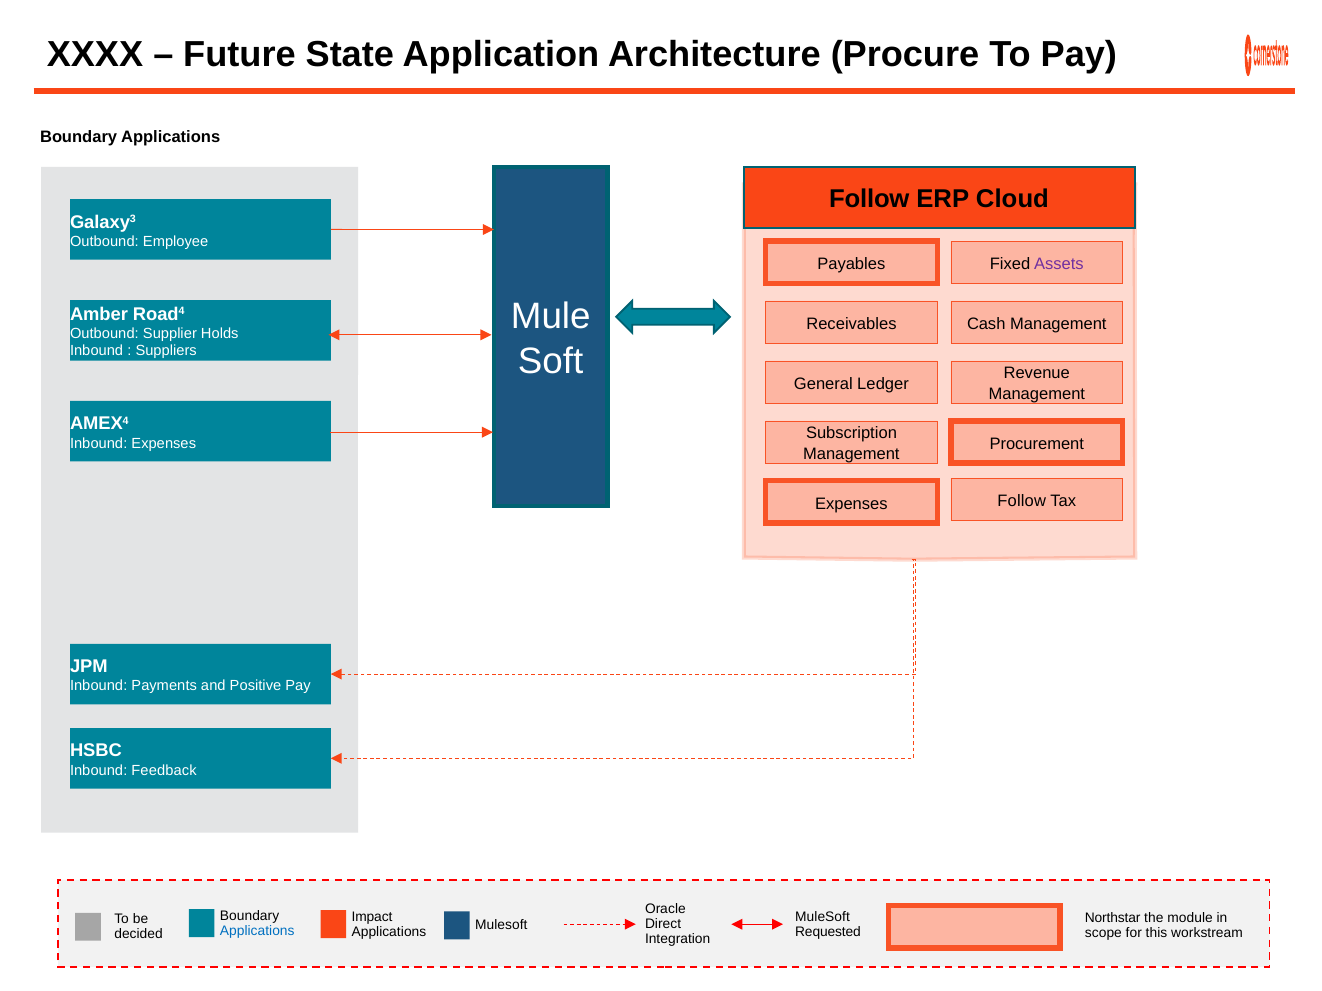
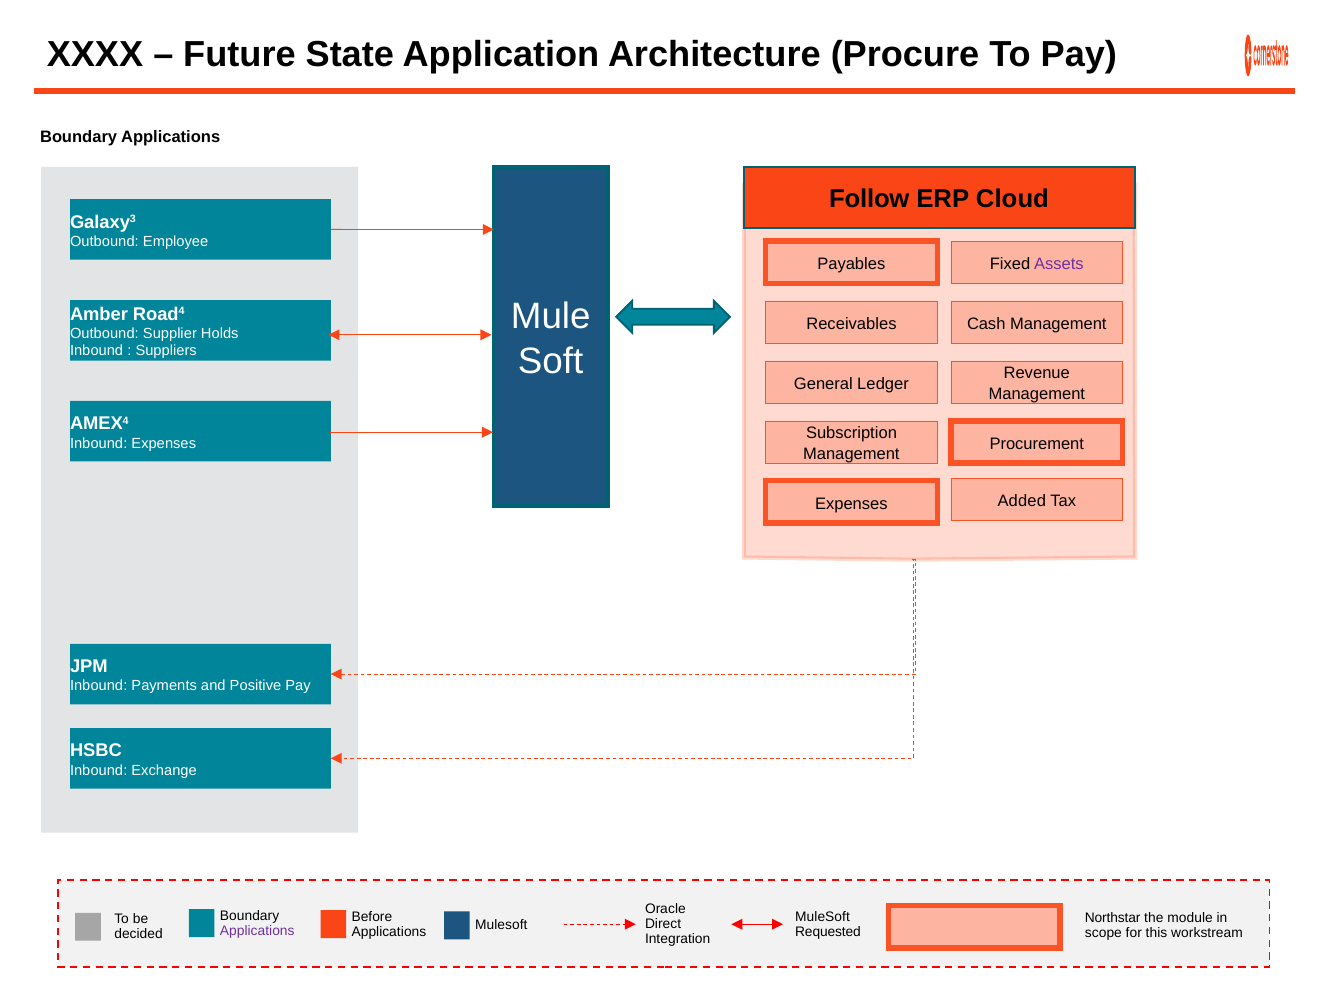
Follow: Follow -> Added (1022, 501)
Feedback: Feedback -> Exchange (164, 771)
Impact: Impact -> Before (372, 917)
Applications colour: blue -> purple (257, 931)
